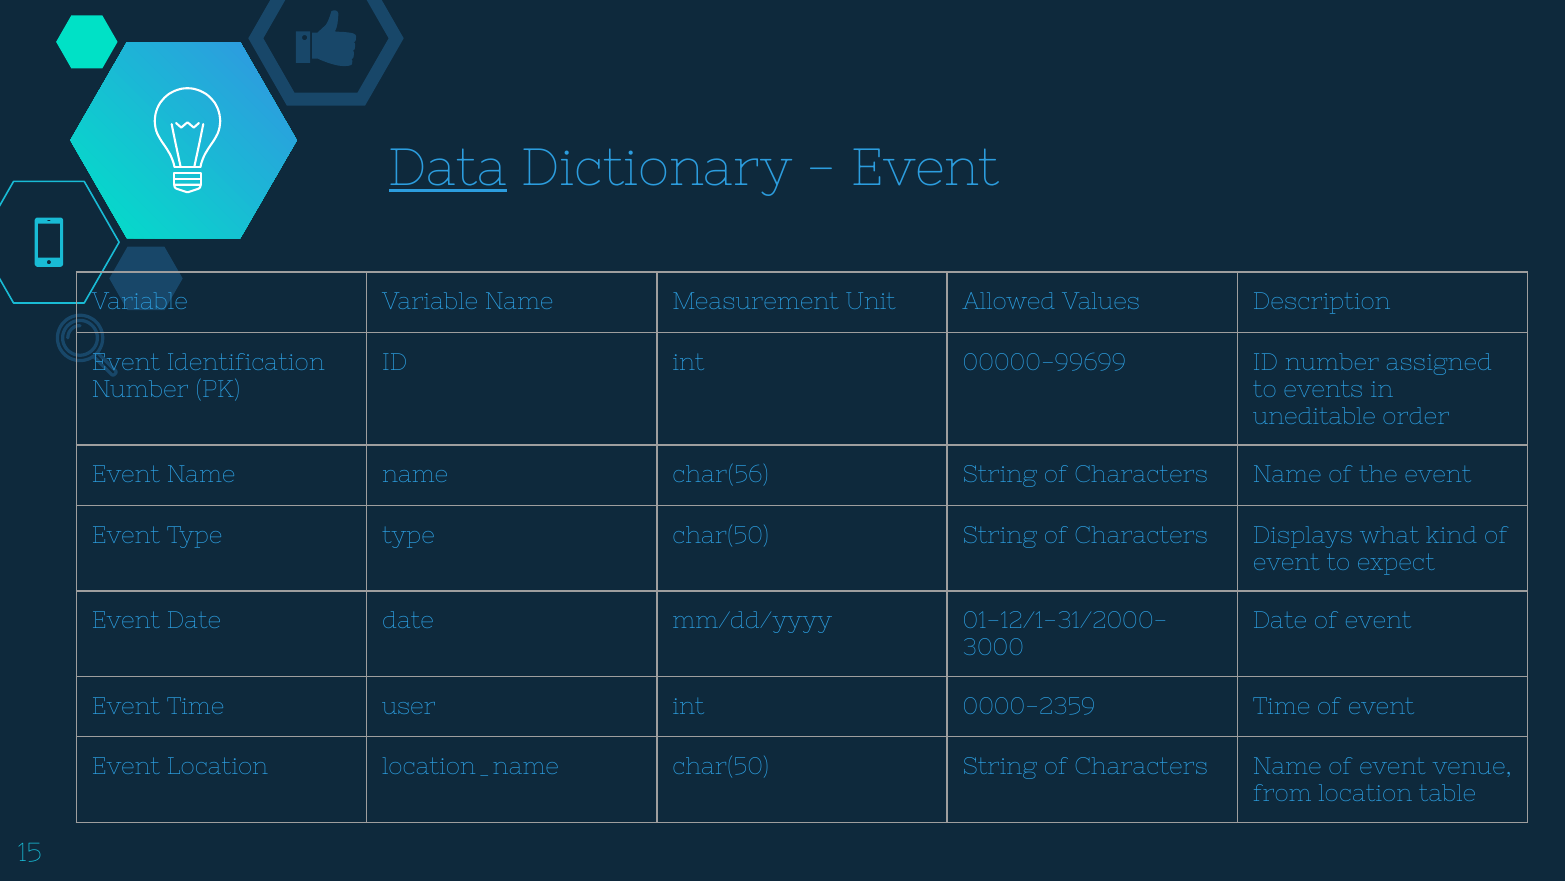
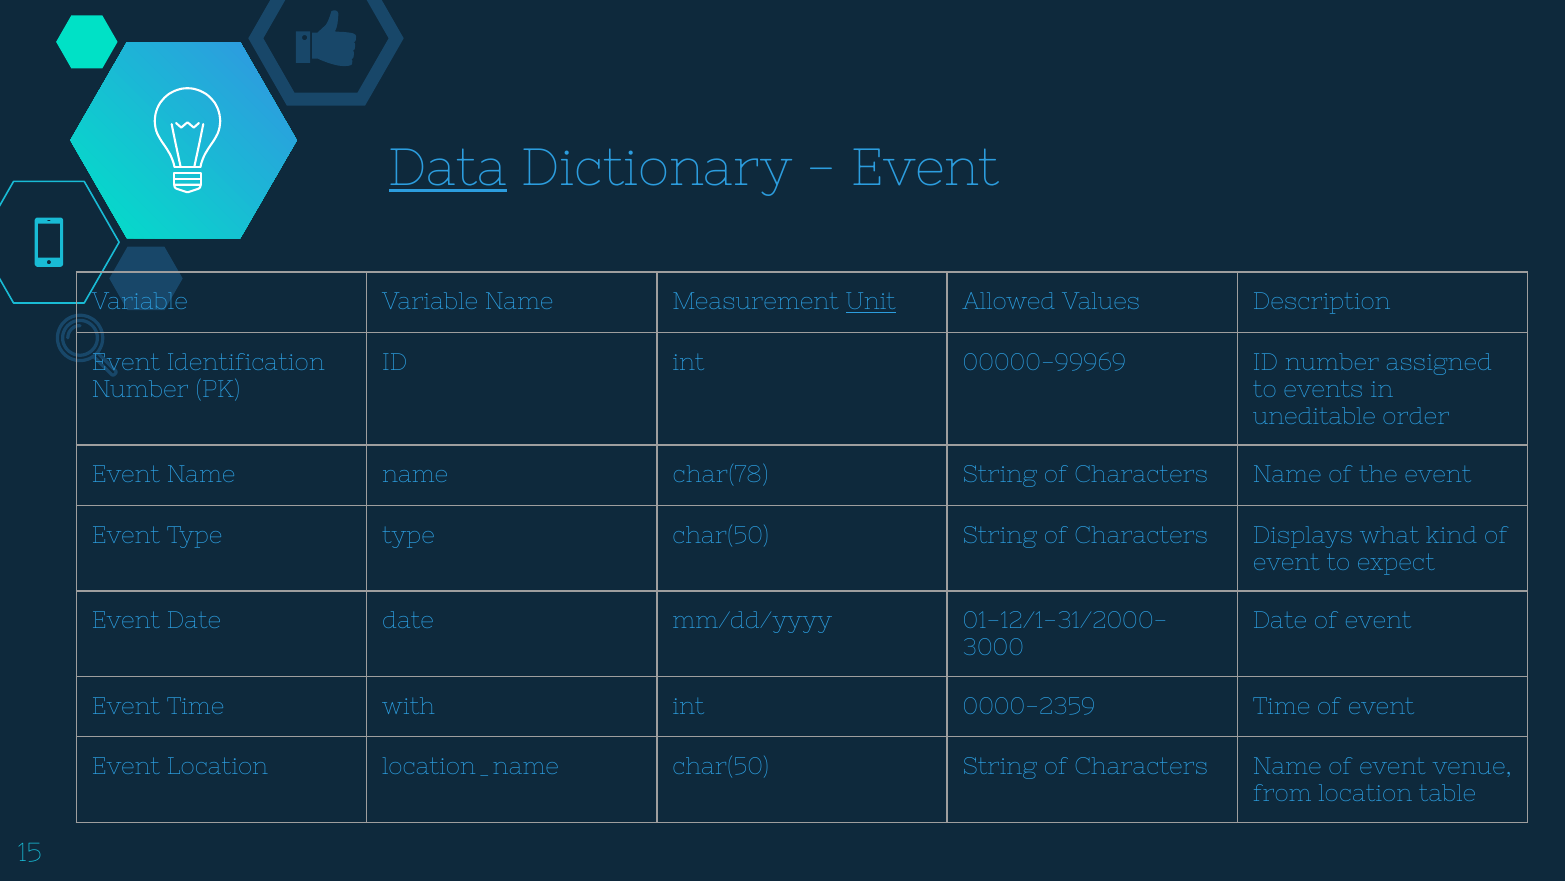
Unit underline: none -> present (871, 302)
00000-99699: 00000-99699 -> 00000-99969 (1044, 362)
char(56: char(56 -> char(78 (721, 475)
user: user -> with (409, 706)
